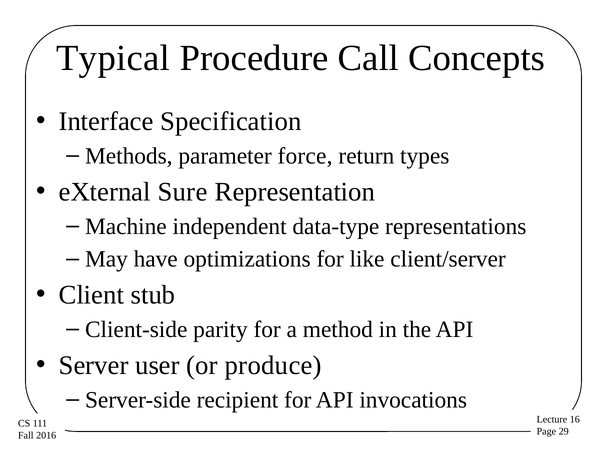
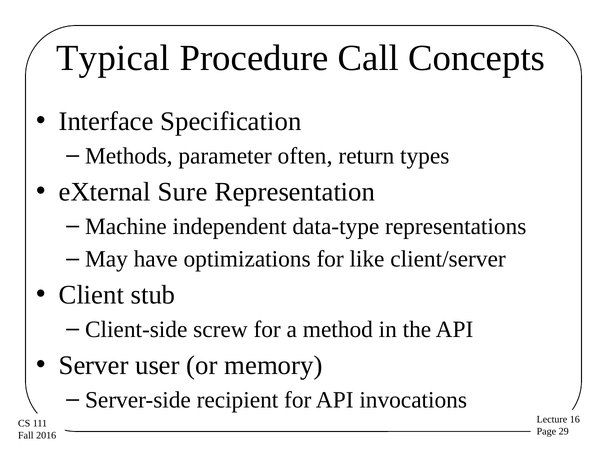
force: force -> often (305, 156)
parity: parity -> screw (220, 329)
produce: produce -> memory (273, 365)
